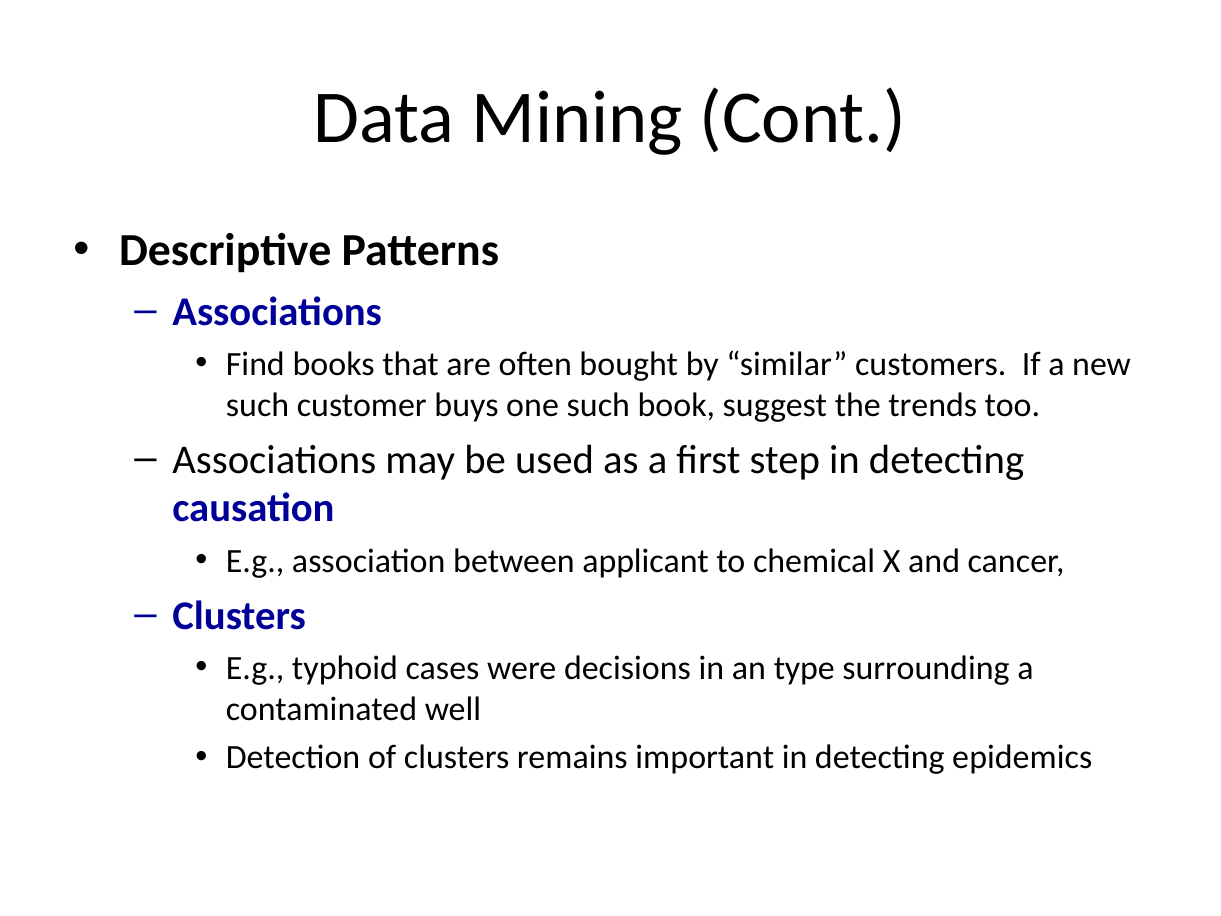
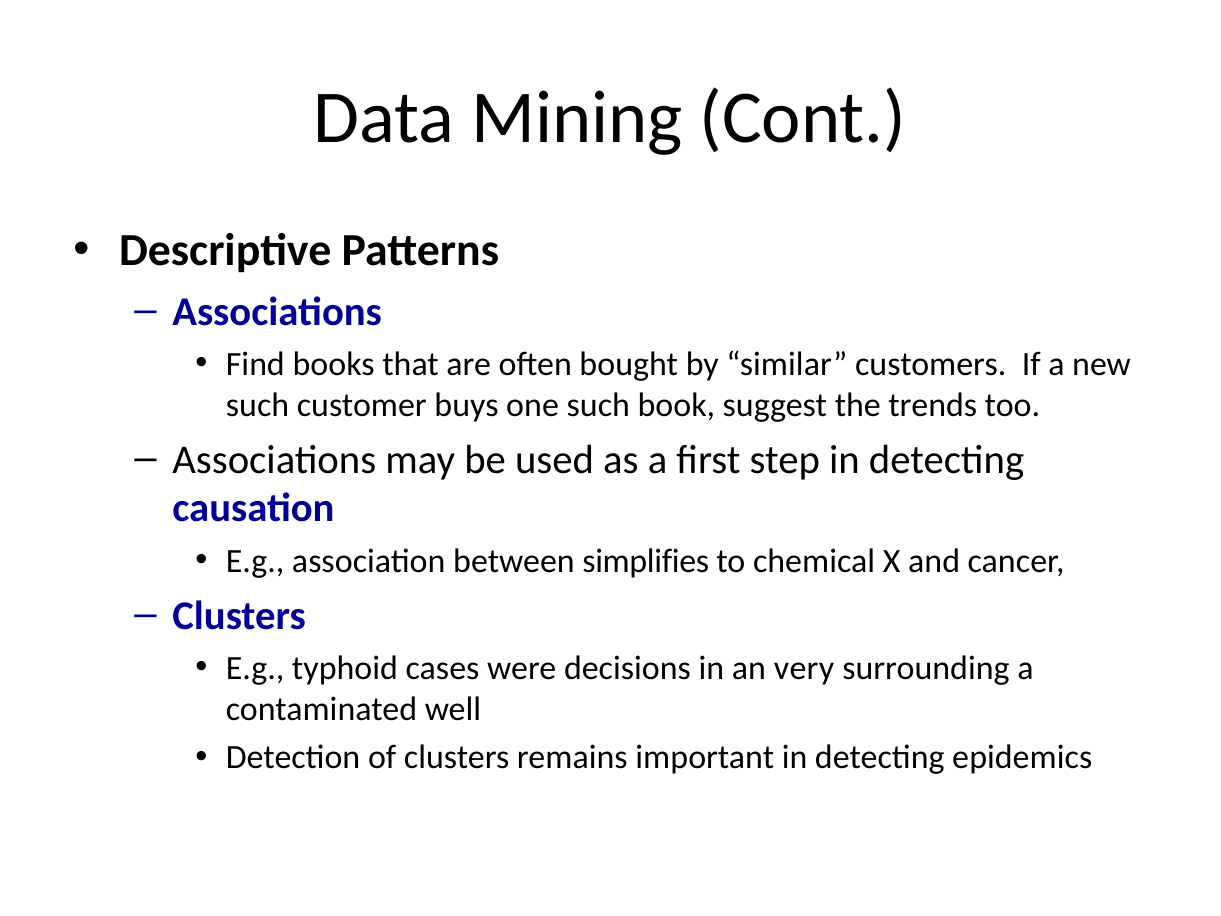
applicant: applicant -> simplifies (646, 561)
type: type -> very (804, 668)
